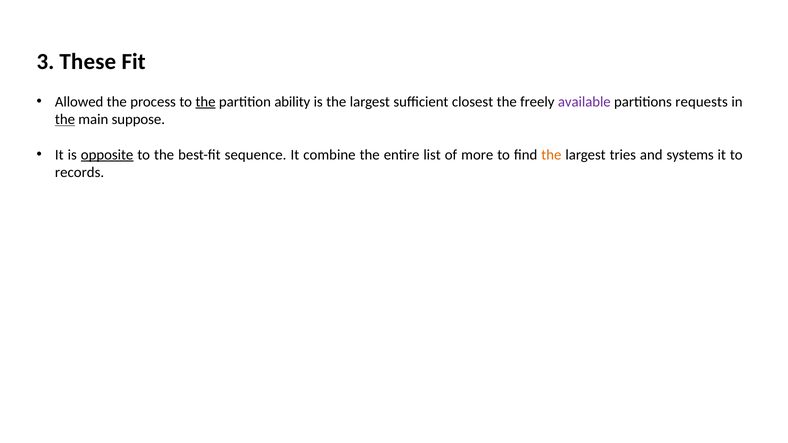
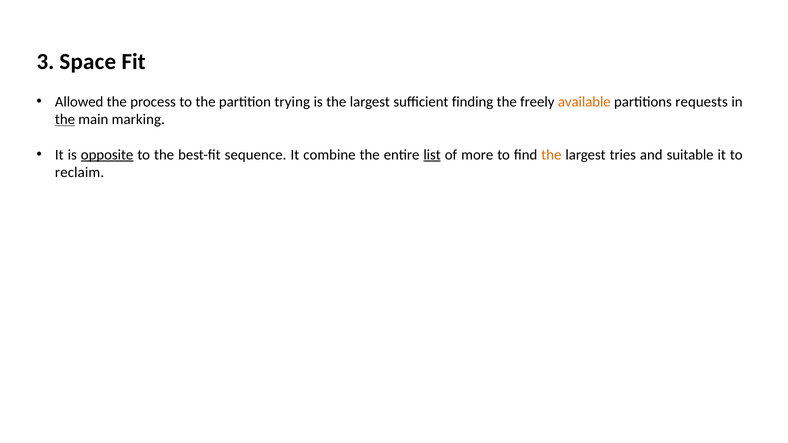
These: These -> Space (88, 62)
the underline: present -> none (206, 102)
ability: ability -> trying (292, 102)
closest: closest -> finding (473, 102)
available colour: purple -> orange (584, 102)
suppose: suppose -> marking (138, 119)
list underline: none -> present (432, 155)
systems: systems -> suitable (690, 155)
records: records -> reclaim (80, 173)
